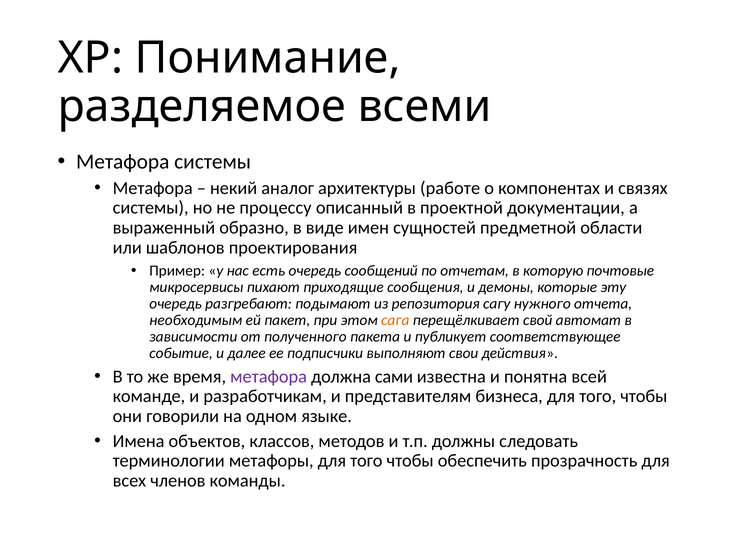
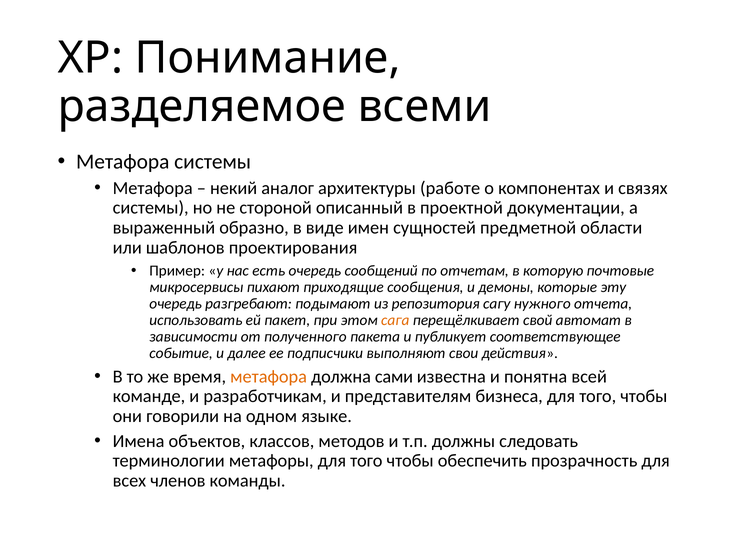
процессу: процессу -> стороной (276, 208)
необходимым: необходимым -> использовать (196, 320)
метафора colour: purple -> orange (269, 376)
